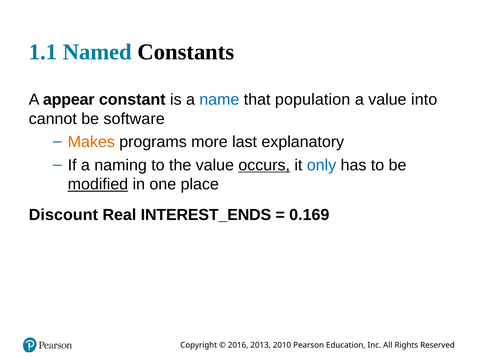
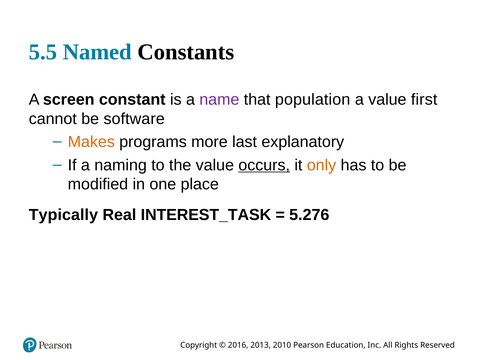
1.1: 1.1 -> 5.5 (43, 52)
appear: appear -> screen (69, 100)
name colour: blue -> purple (219, 100)
into: into -> first (424, 100)
only colour: blue -> orange (322, 165)
modified underline: present -> none (98, 184)
Discount: Discount -> Typically (63, 215)
INTEREST_ENDS: INTEREST_ENDS -> INTEREST_TASK (206, 215)
0.169: 0.169 -> 5.276 (309, 215)
